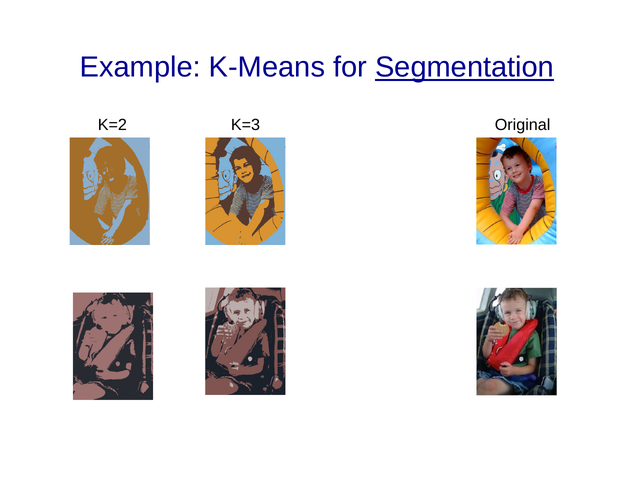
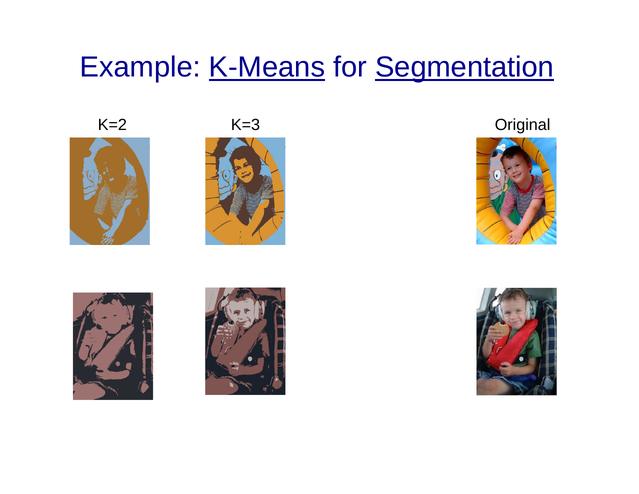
K-Means underline: none -> present (267, 67)
